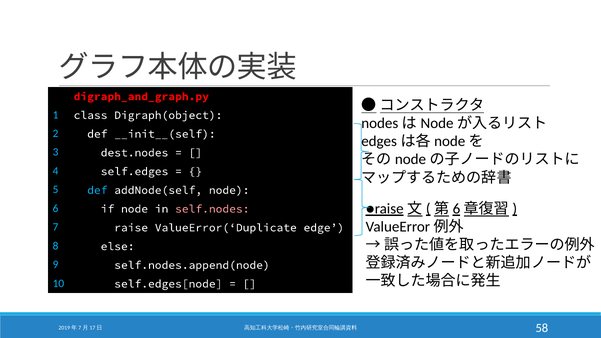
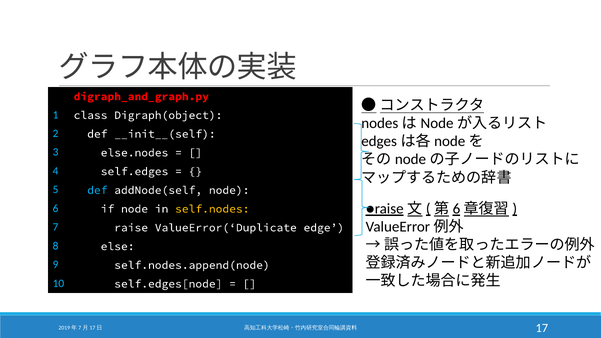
dest.nodes: dest.nodes -> else.nodes (135, 153)
self.nodes colour: pink -> yellow (212, 209)
58: 58 -> 17 (542, 328)
